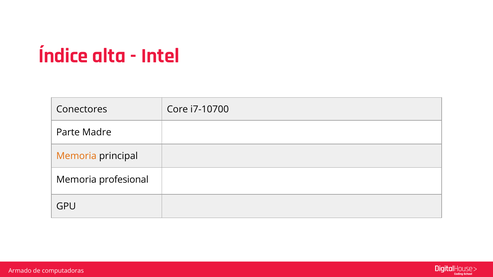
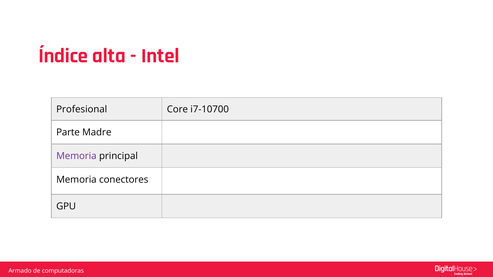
Conectores: Conectores -> Profesional (82, 110)
Memoria colour: orange -> purple (76, 156)
profesional: profesional -> conectores (124, 180)
